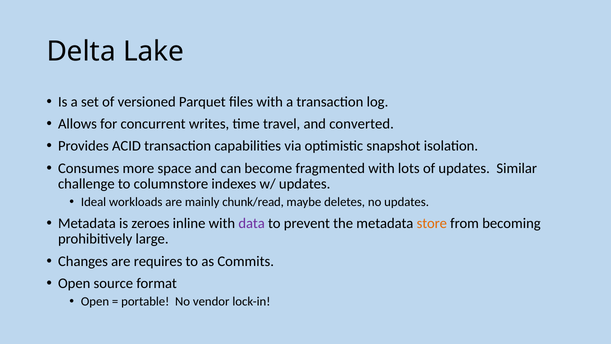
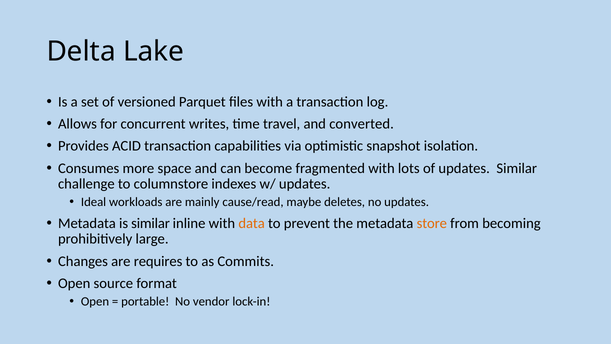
chunk/read: chunk/read -> cause/read (253, 202)
is zeroes: zeroes -> similar (151, 223)
data colour: purple -> orange (252, 223)
